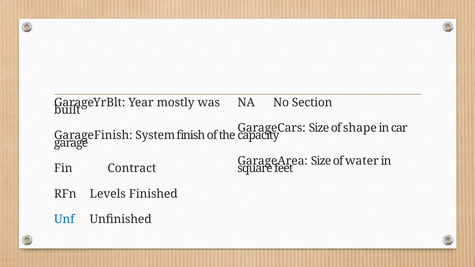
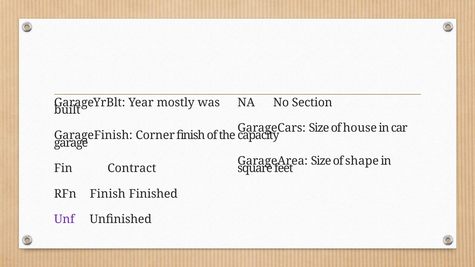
shape: shape -> house (360, 128)
System: System -> Corner (155, 135)
water: water -> shape (362, 161)
RFn Levels: Levels -> Finish (108, 194)
Unf colour: blue -> purple (64, 219)
